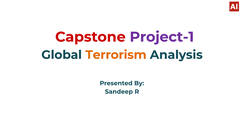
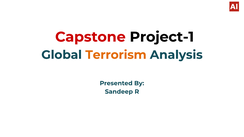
Project-1 colour: purple -> black (162, 37)
